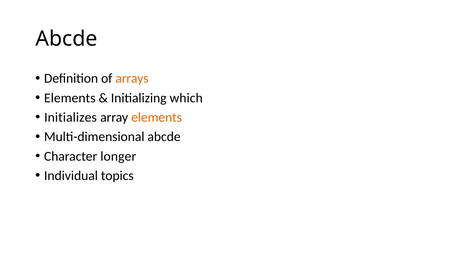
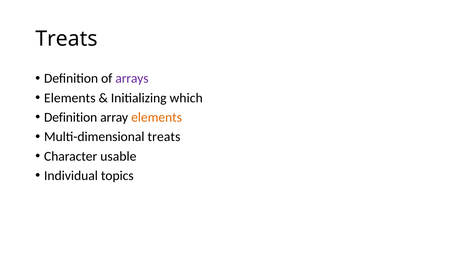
Abcde: Abcde -> Treats (66, 39)
arrays colour: orange -> purple (132, 78)
Initializes: Initializes -> Definition (71, 117)
Multi-dimensional abcde: abcde -> treats (164, 137)
longer: longer -> usable (118, 156)
